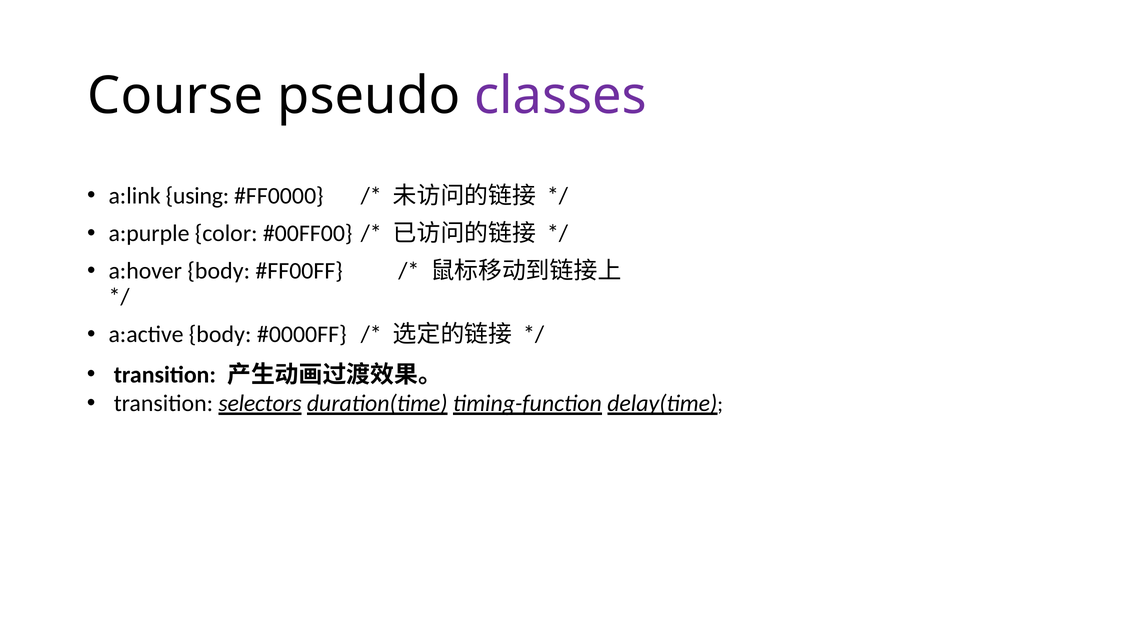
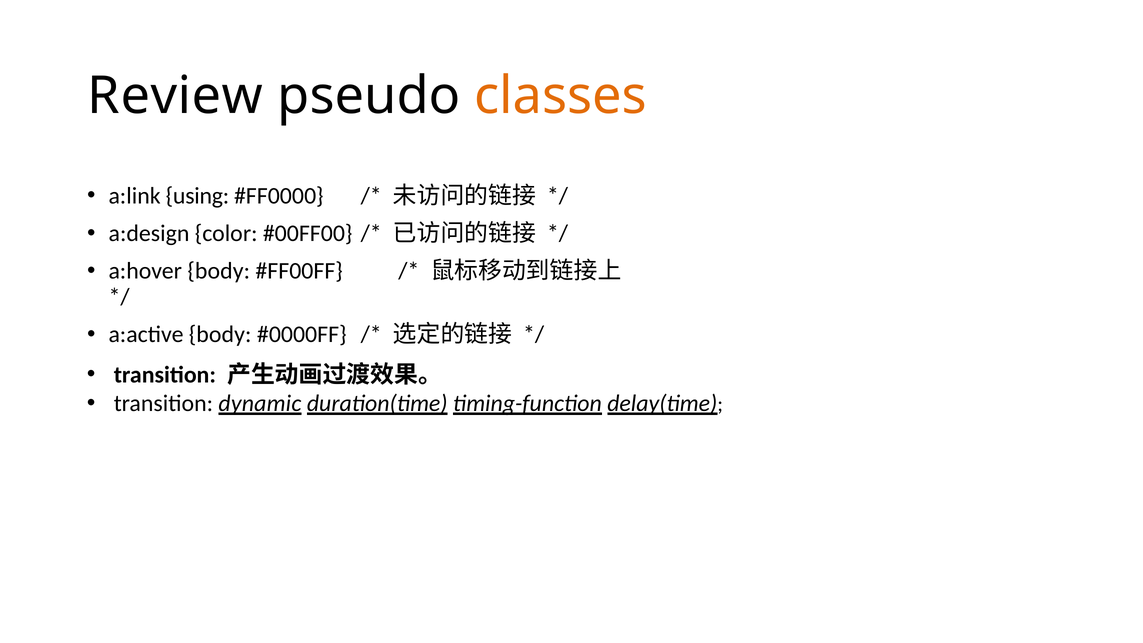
Course: Course -> Review (175, 96)
classes colour: purple -> orange (561, 96)
a:purple: a:purple -> a:design (149, 233)
selectors: selectors -> dynamic (260, 403)
